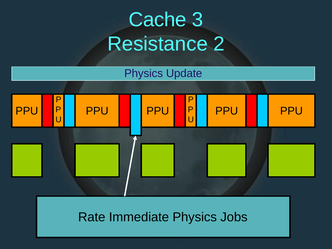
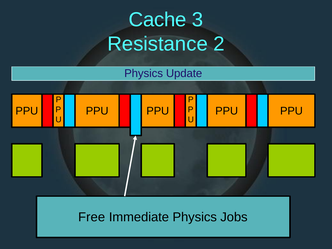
Rate: Rate -> Free (92, 217)
